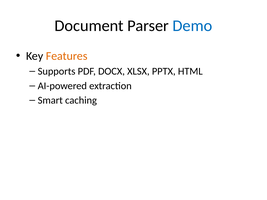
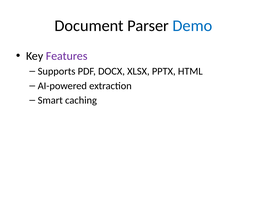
Features colour: orange -> purple (67, 56)
